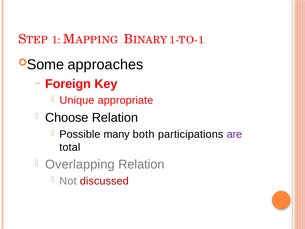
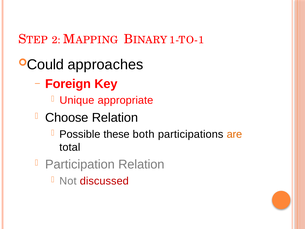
1: 1 -> 2 (56, 40)
Some: Some -> Could (45, 65)
many: many -> these (117, 134)
are colour: purple -> orange (234, 134)
Overlapping: Overlapping -> Participation (80, 164)
